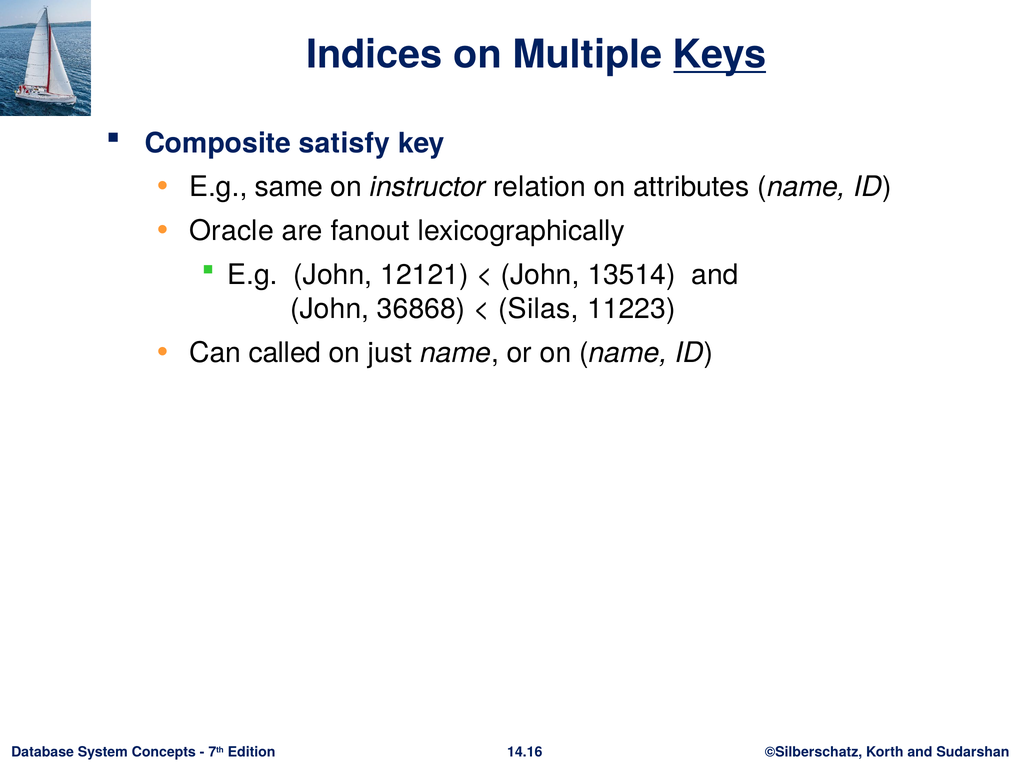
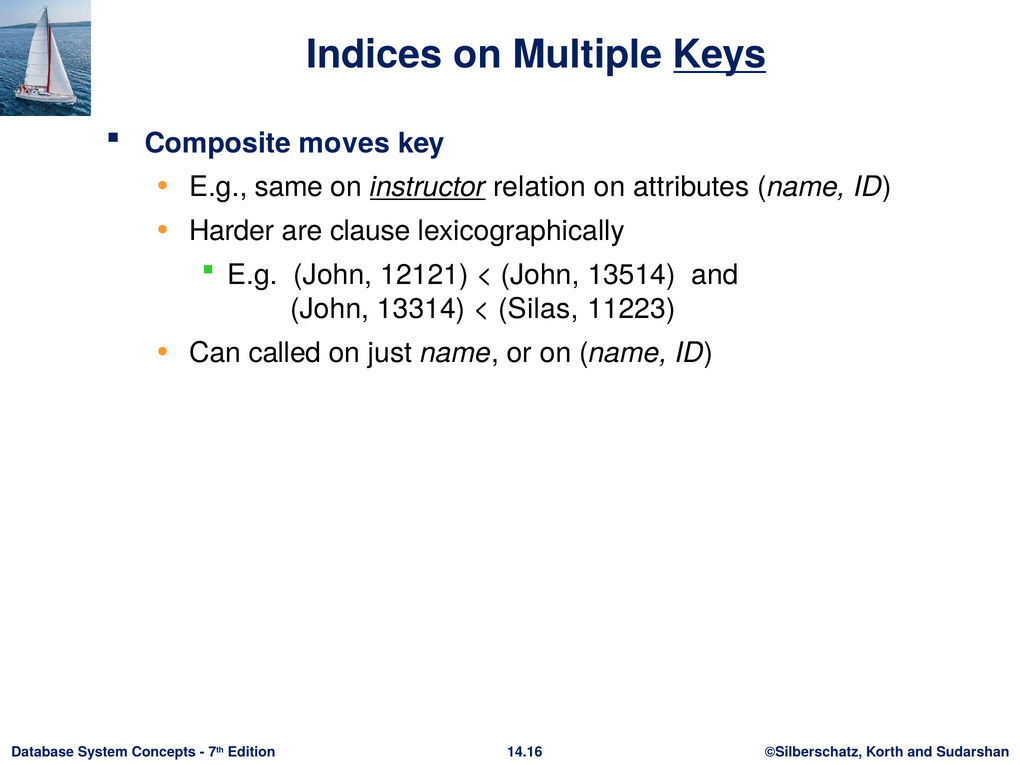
satisfy: satisfy -> moves (344, 143)
instructor underline: none -> present (428, 187)
Oracle: Oracle -> Harder (232, 231)
fanout: fanout -> clause (370, 231)
36868: 36868 -> 13314 (421, 309)
